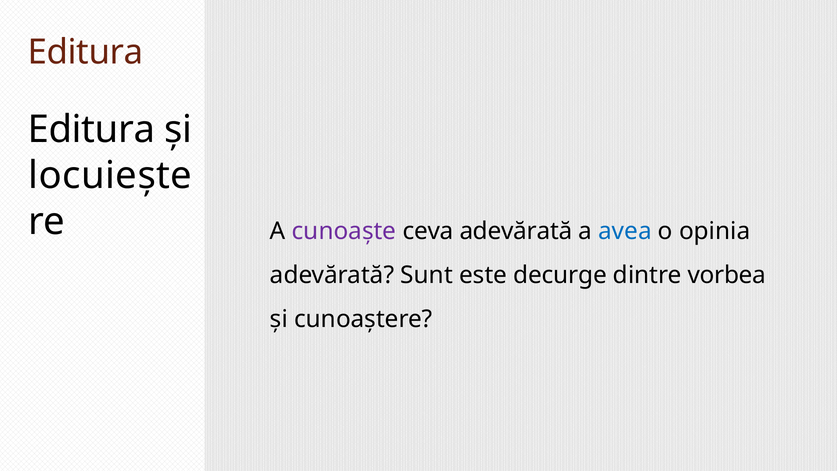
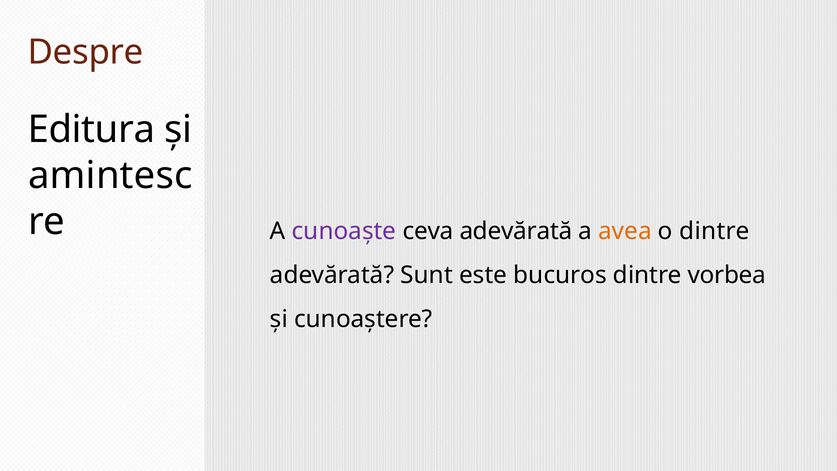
Editura: Editura -> Despre (86, 52)
locuiește: locuiește -> amintesc (110, 176)
avea colour: blue -> orange (625, 231)
o opinia: opinia -> dintre (715, 231)
decurge: decurge -> bucuros (560, 275)
